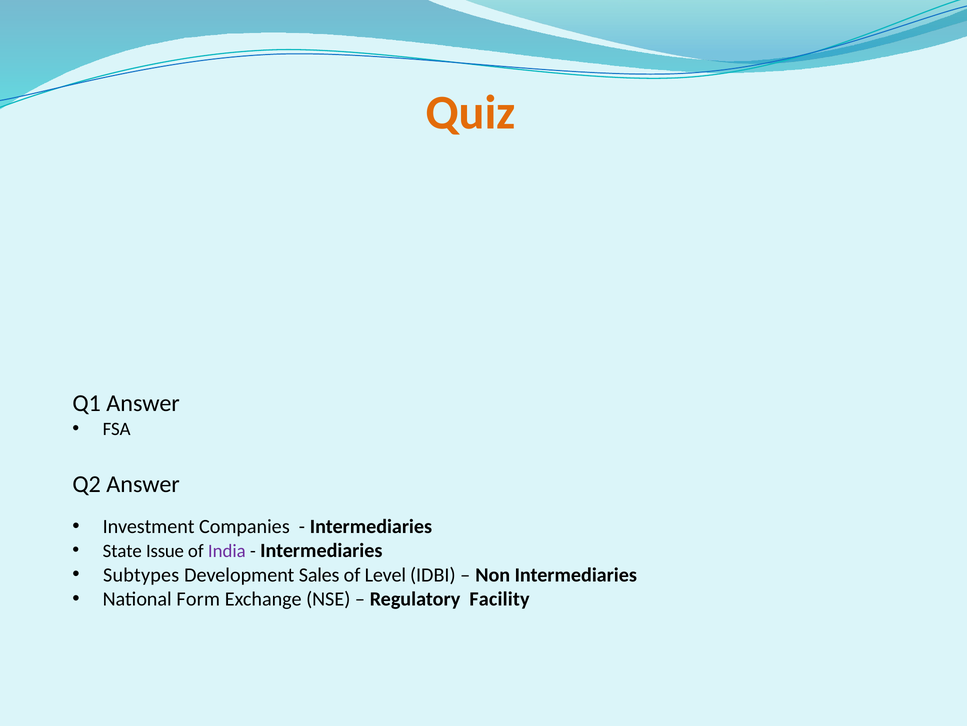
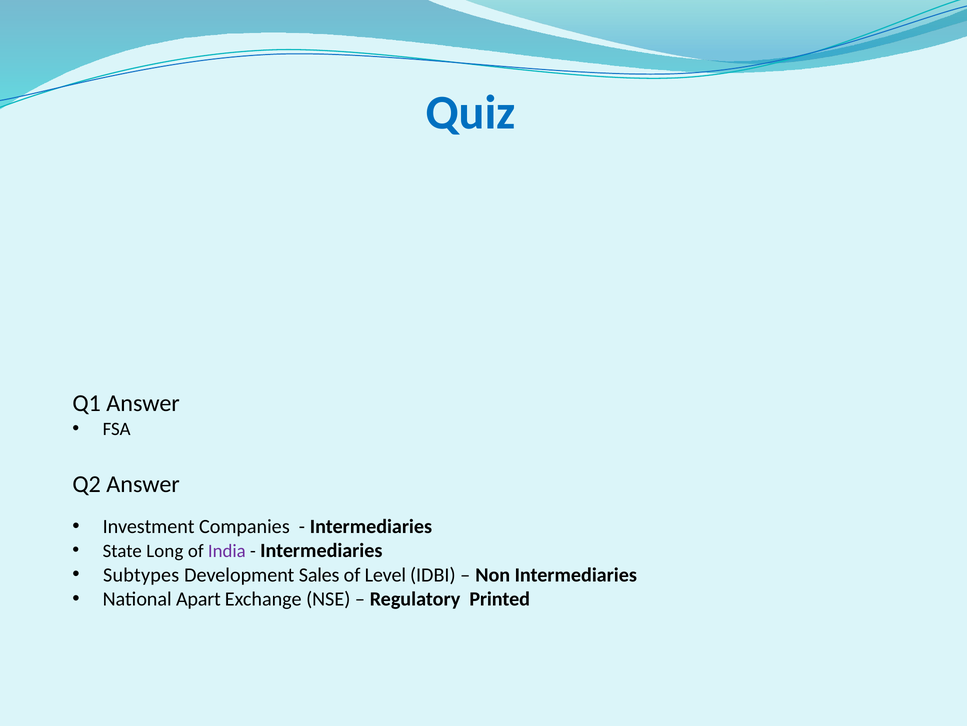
Quiz colour: orange -> blue (471, 112)
Issue: Issue -> Long (165, 551)
Form: Form -> Apart (198, 599)
Facility: Facility -> Printed (500, 599)
